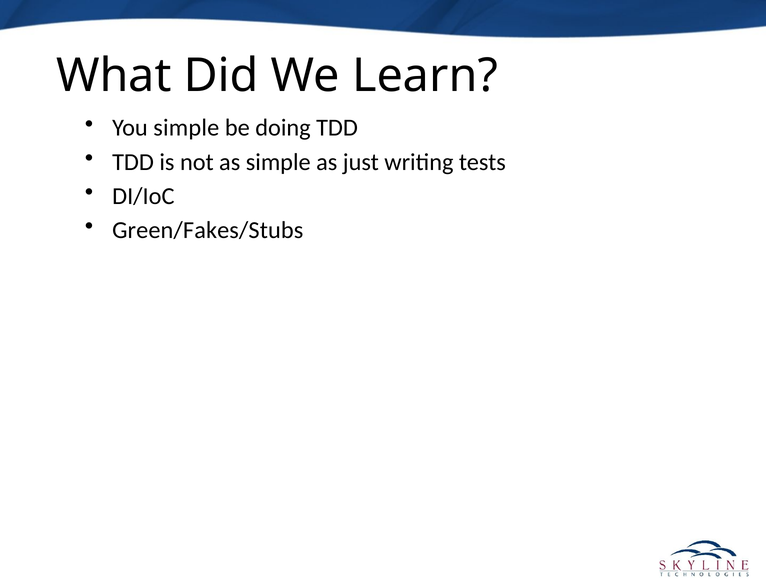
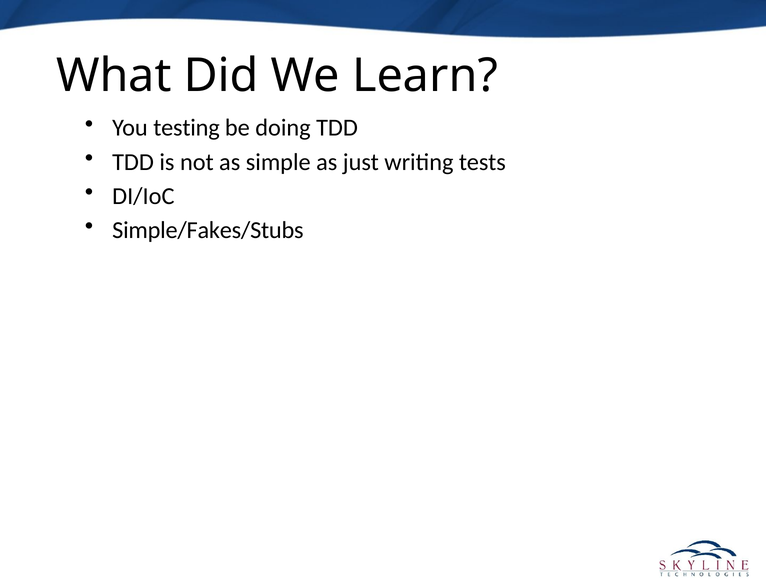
You simple: simple -> testing (187, 128)
Green/Fakes/Stubs: Green/Fakes/Stubs -> Simple/Fakes/Stubs (208, 230)
